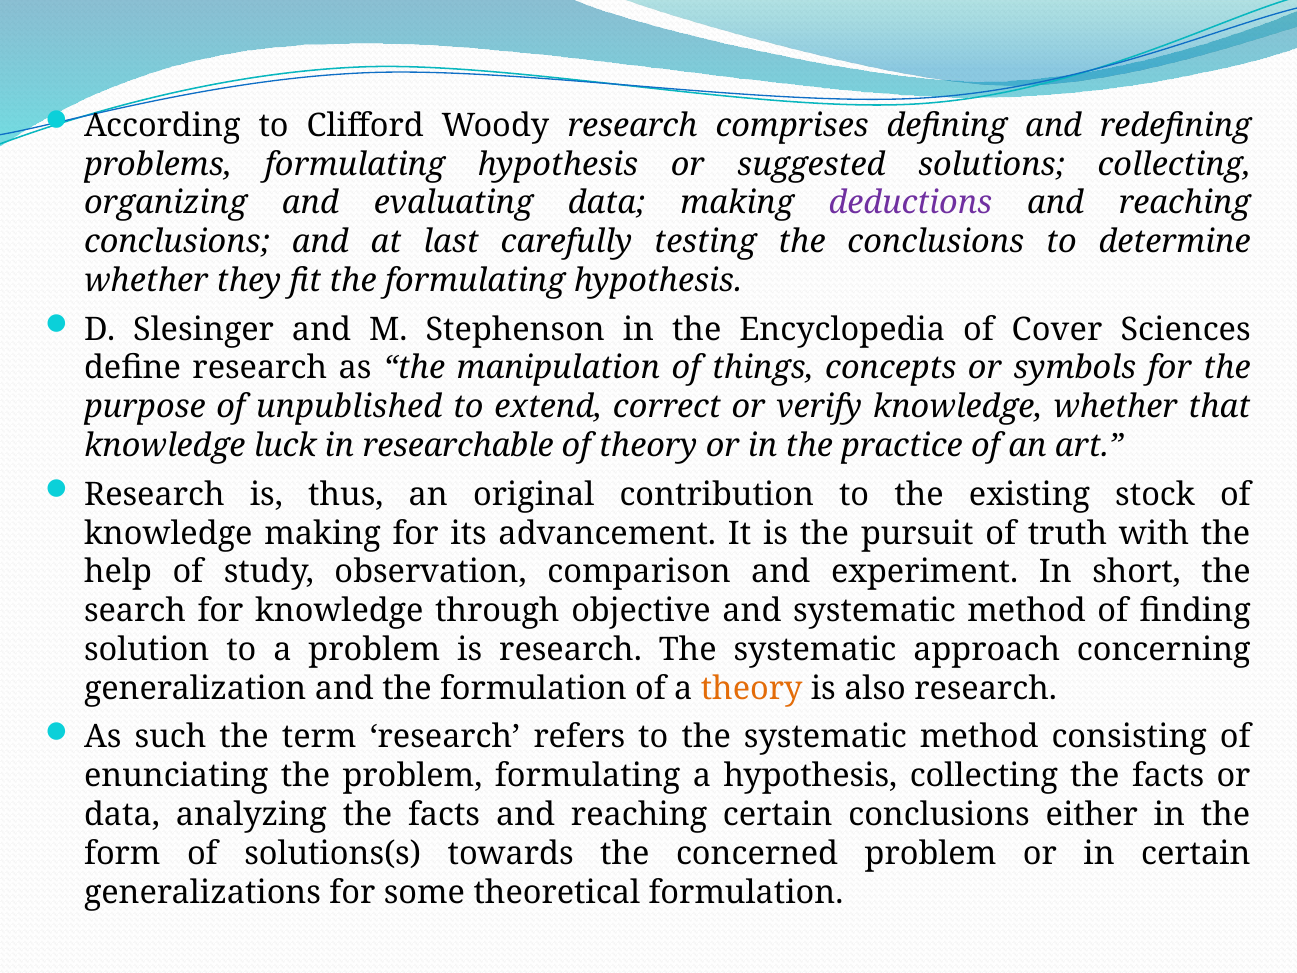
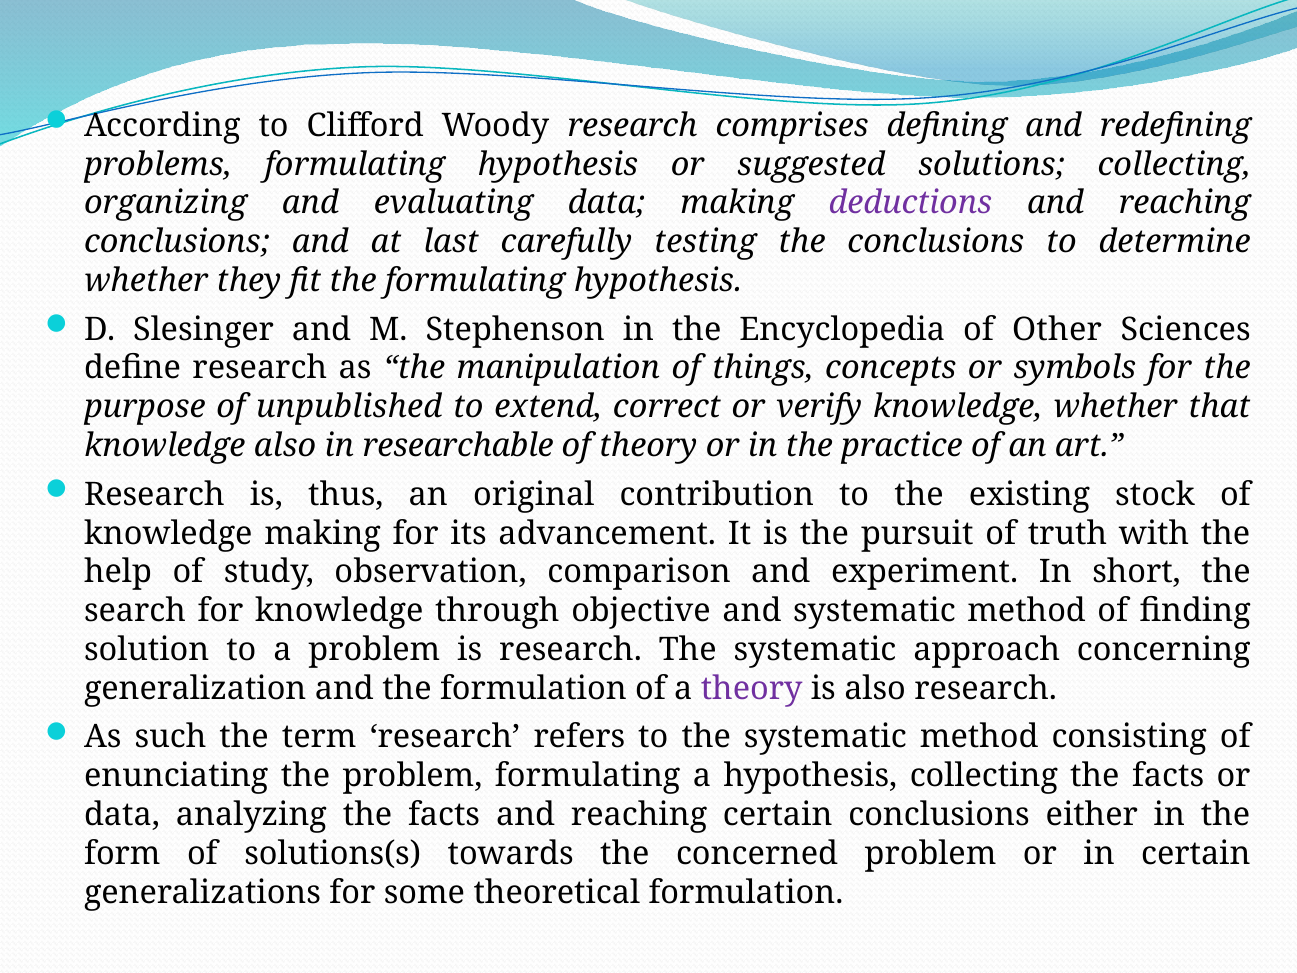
Cover: Cover -> Other (1057, 329)
knowledge luck: luck -> also (285, 446)
theory colour: orange -> purple (752, 689)
